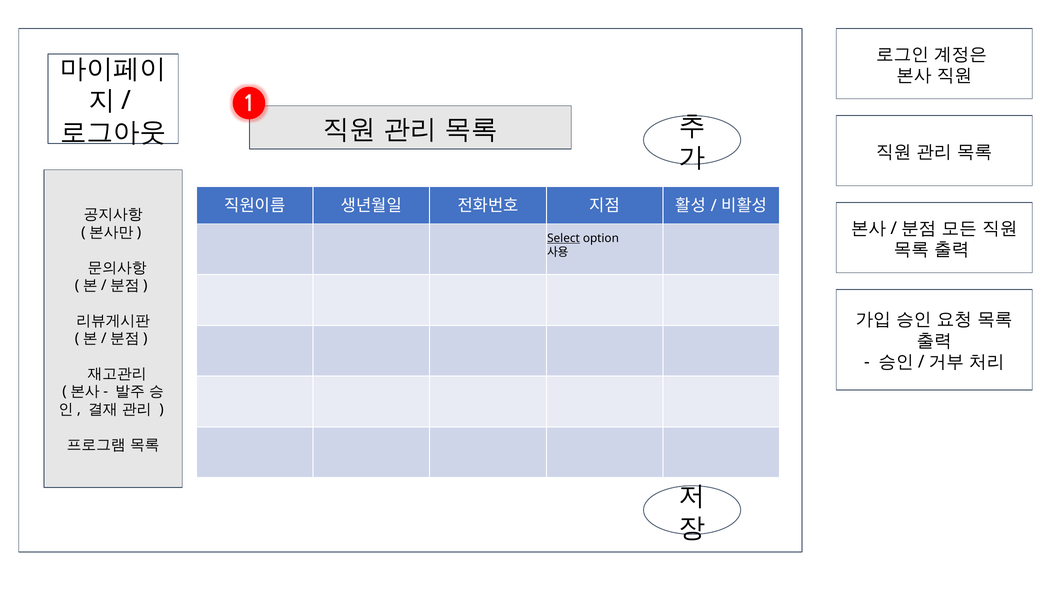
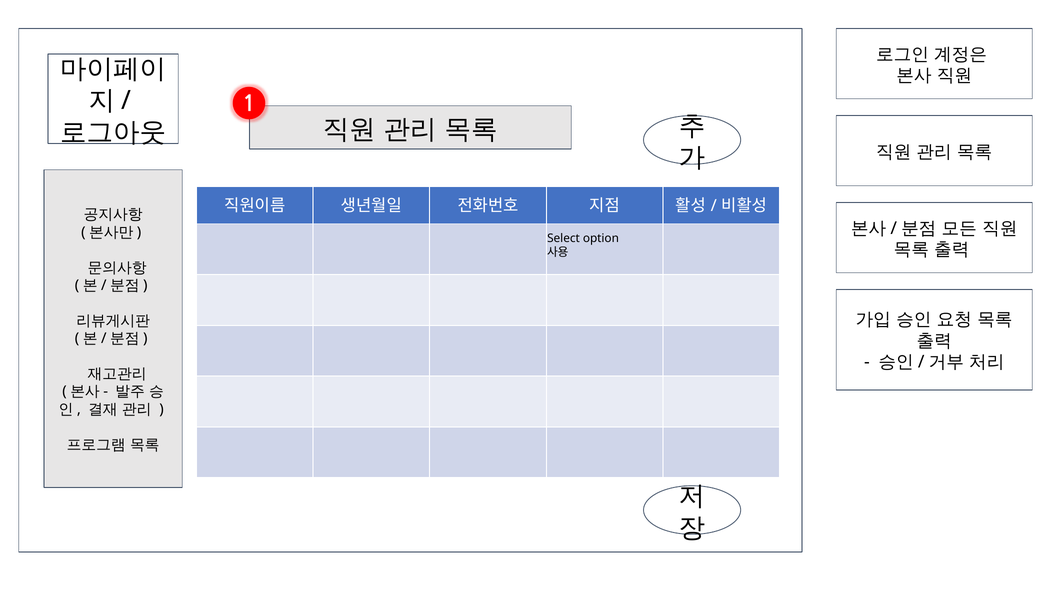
Select underline: present -> none (563, 238)
